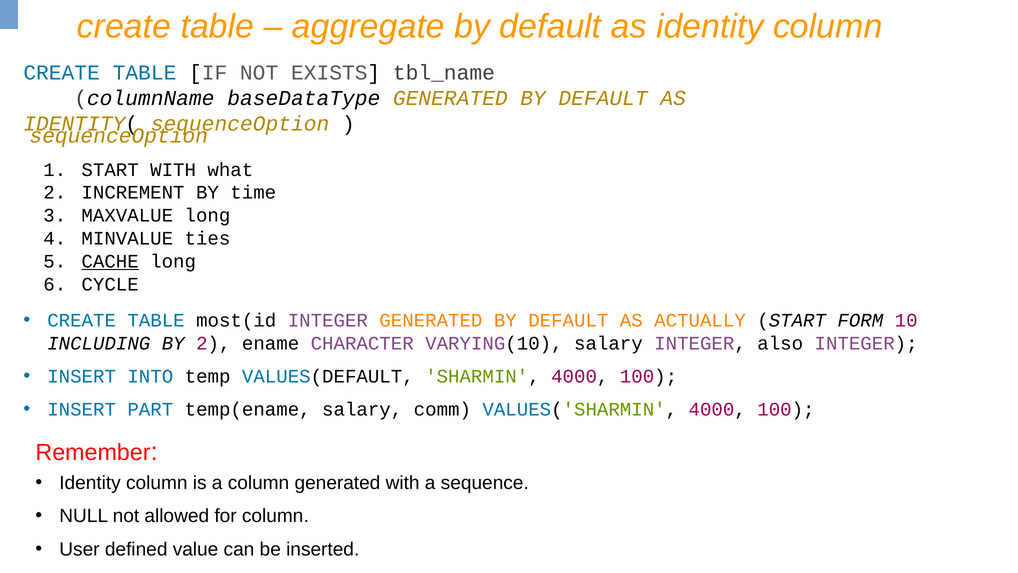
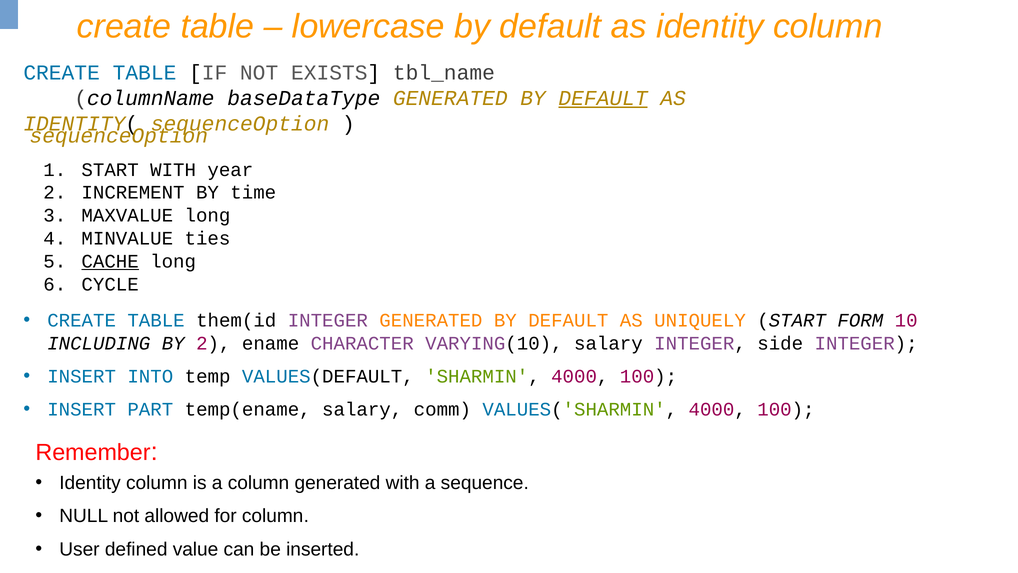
aggregate: aggregate -> lowercase (368, 26)
DEFAULT underline: none -> present (603, 98)
what: what -> year (230, 170)
most(id: most(id -> them(id (236, 320)
ACTUALLY: ACTUALLY -> UNIQUELY (700, 320)
also: also -> side (780, 343)
